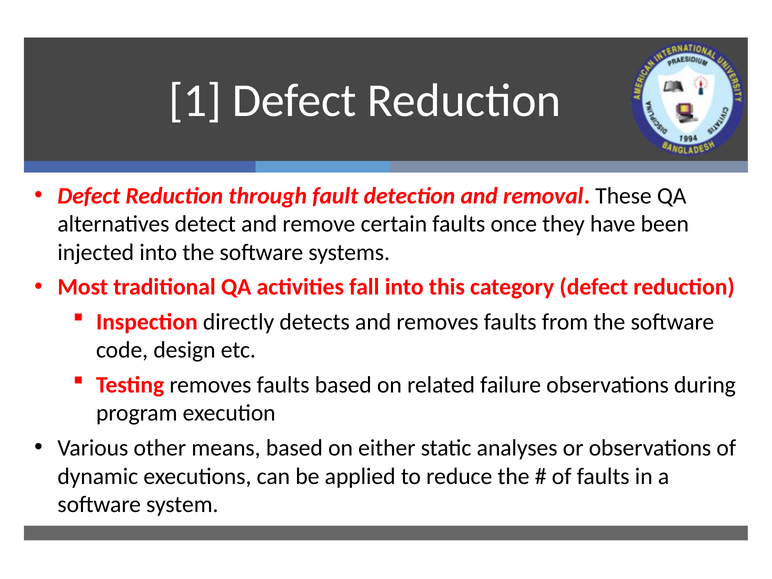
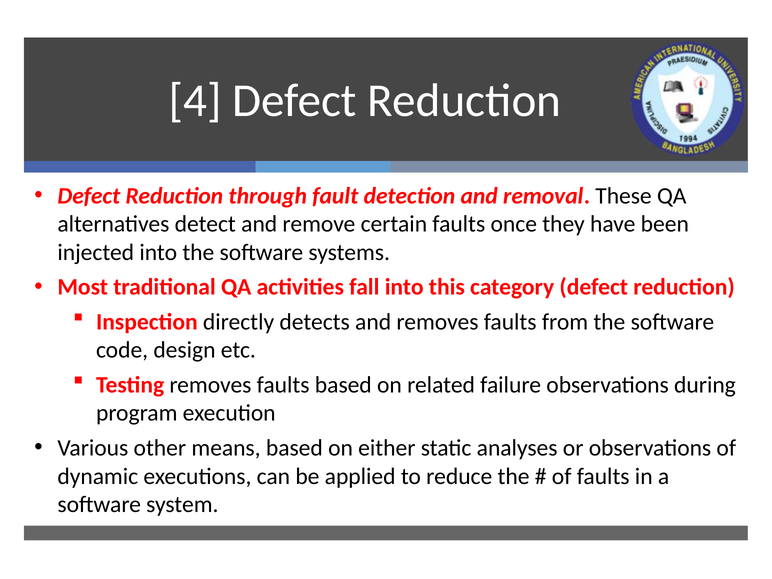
1: 1 -> 4 (195, 101)
